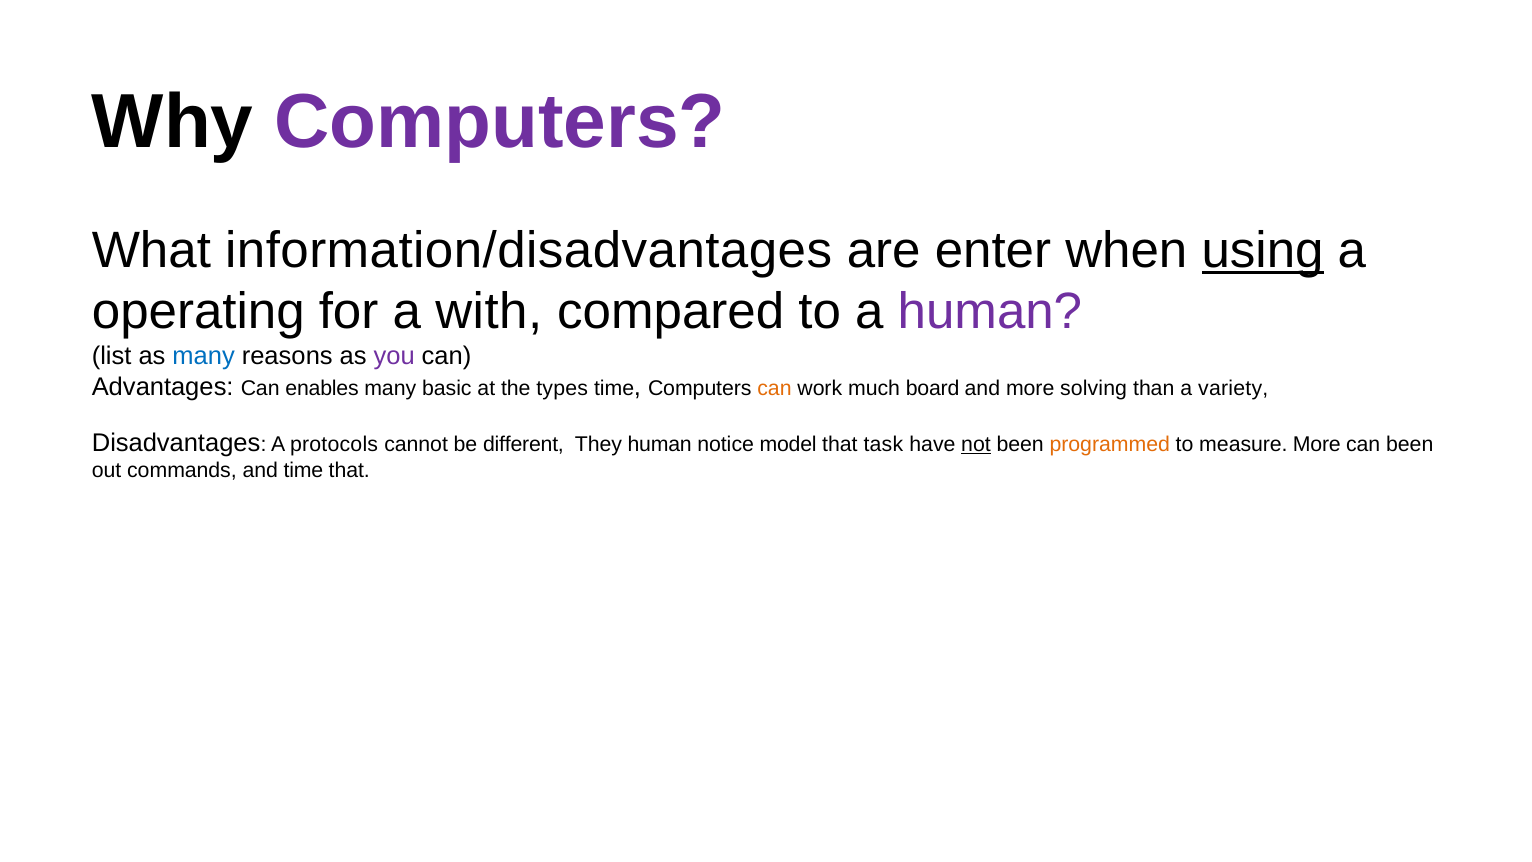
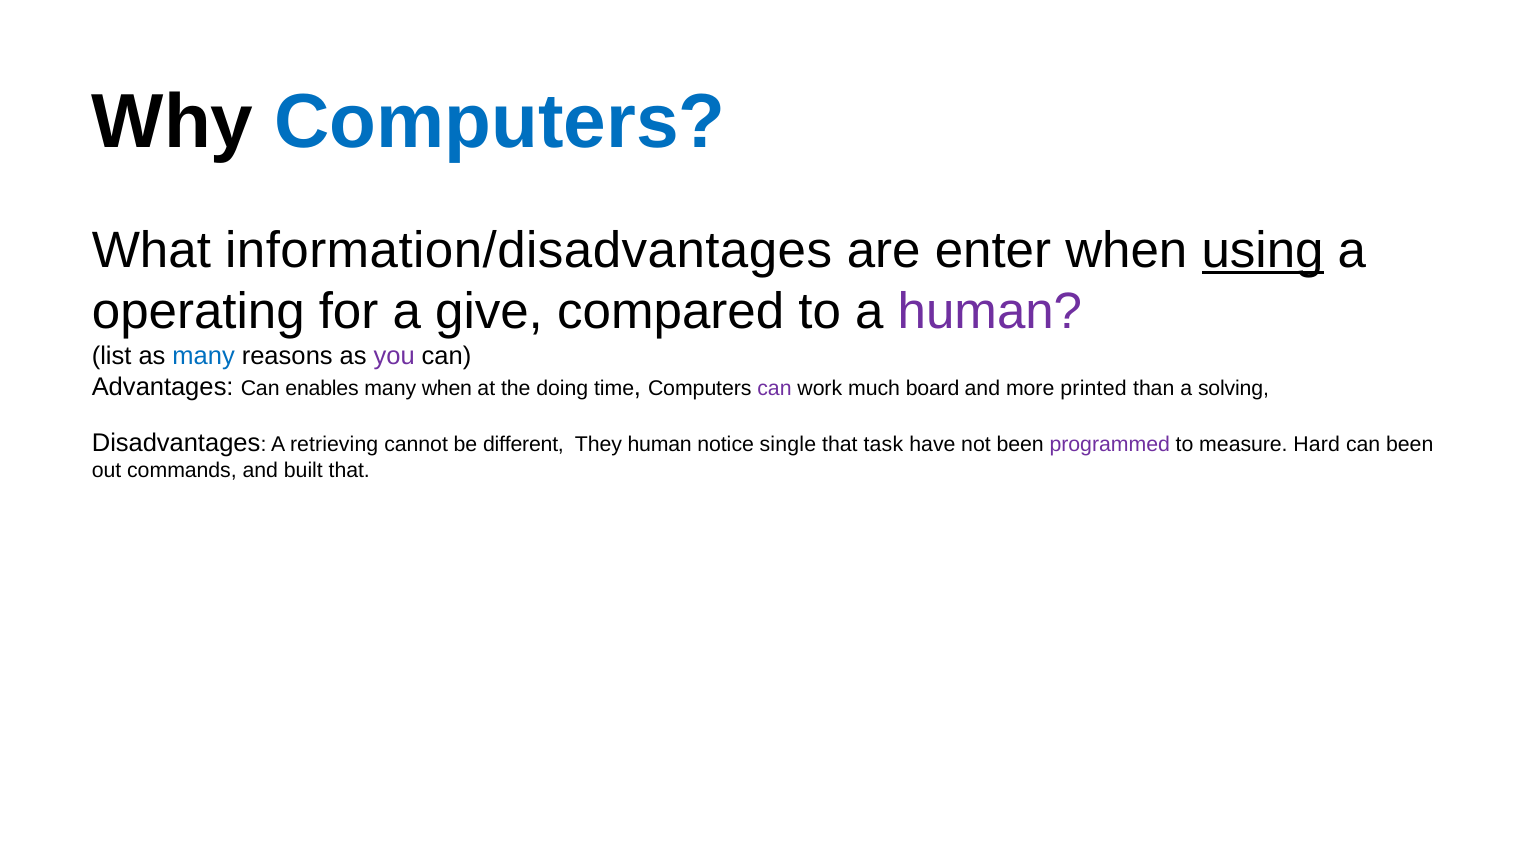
Computers colour: purple -> blue (500, 122)
with: with -> give (489, 312)
many basic: basic -> when (447, 388)
types: types -> doing (562, 388)
can colour: orange -> purple (774, 388)
solving: solving -> printed (1094, 388)
variety: variety -> solving (1233, 388)
protocols: protocols -> retrieving (334, 444)
model: model -> single (788, 444)
not underline: present -> none (976, 444)
programmed colour: orange -> purple (1110, 444)
measure More: More -> Hard (1317, 444)
and time: time -> built (303, 471)
